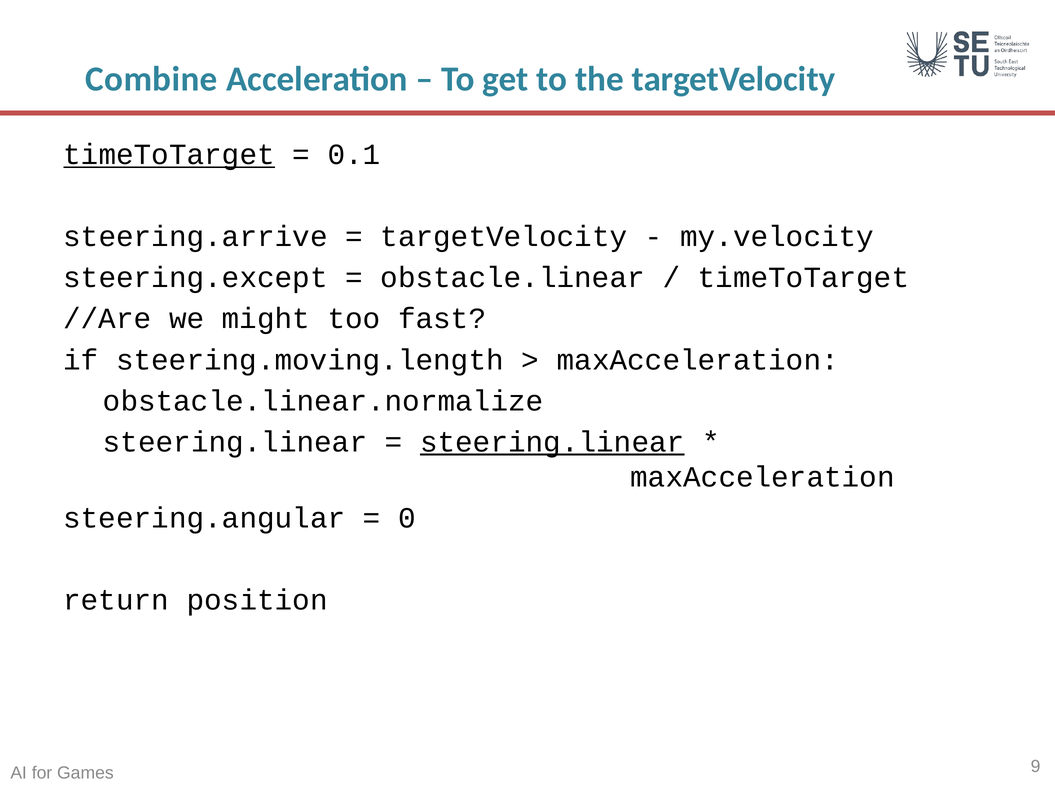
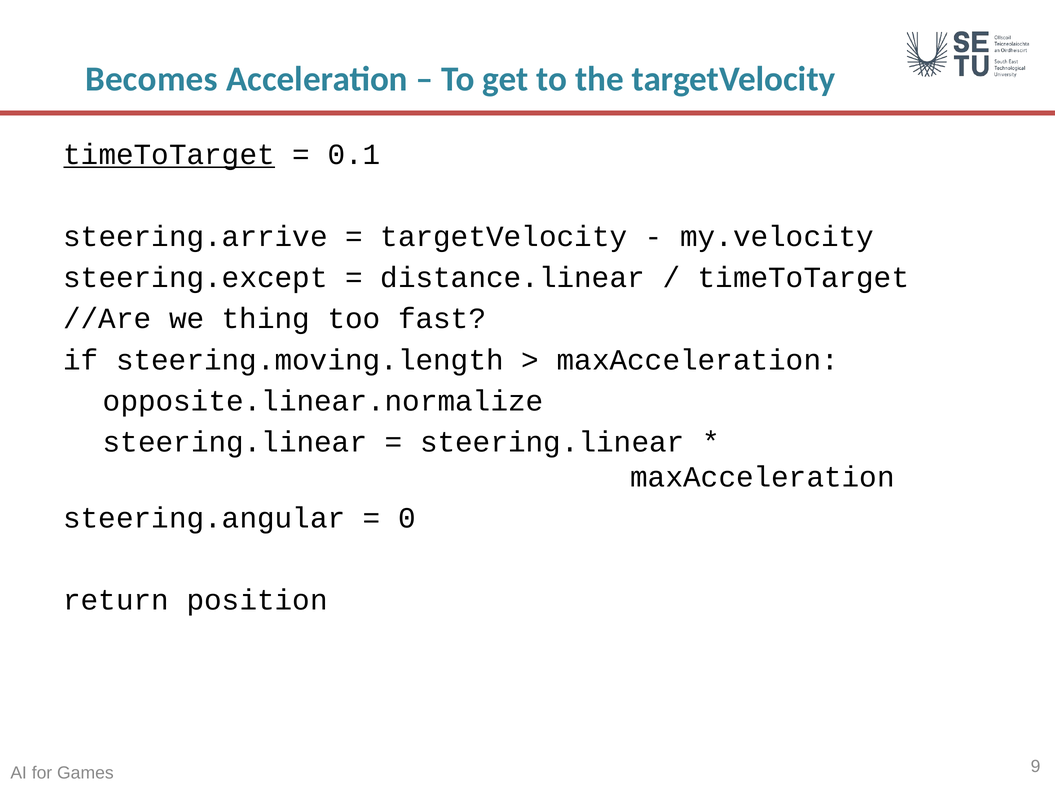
Combine: Combine -> Becomes (151, 79)
obstacle.linear: obstacle.linear -> distance.linear (513, 278)
might: might -> thing (266, 319)
obstacle.linear.normalize: obstacle.linear.normalize -> opposite.linear.normalize (323, 401)
steering.linear underline: present -> none (552, 442)
